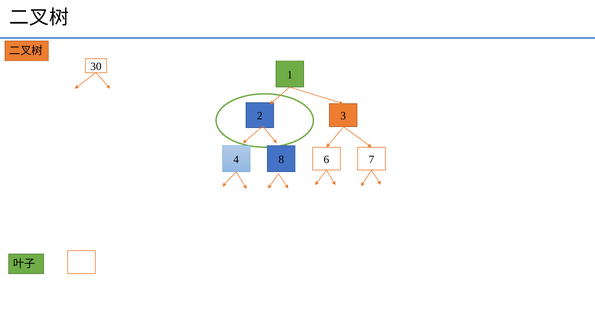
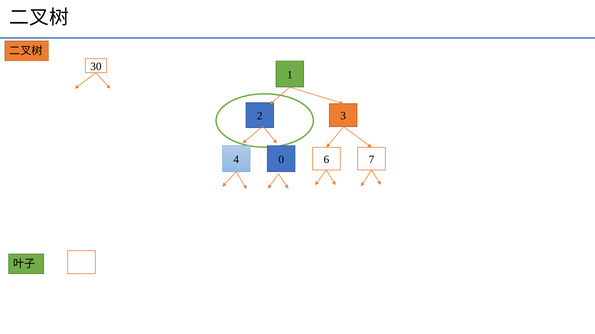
8: 8 -> 0 (281, 160)
